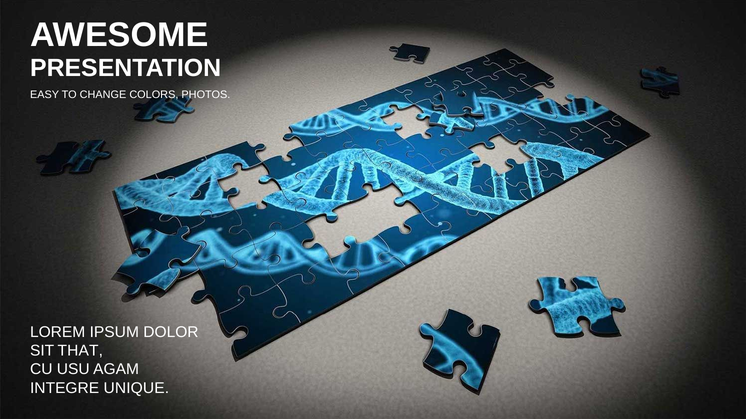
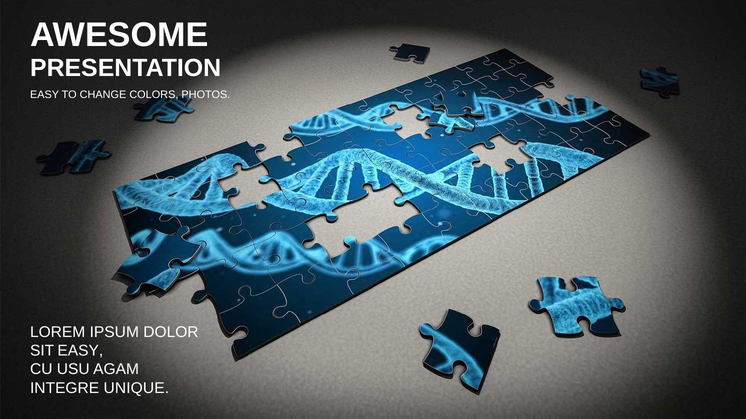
SIT THAT: THAT -> EASY (80, 351)
